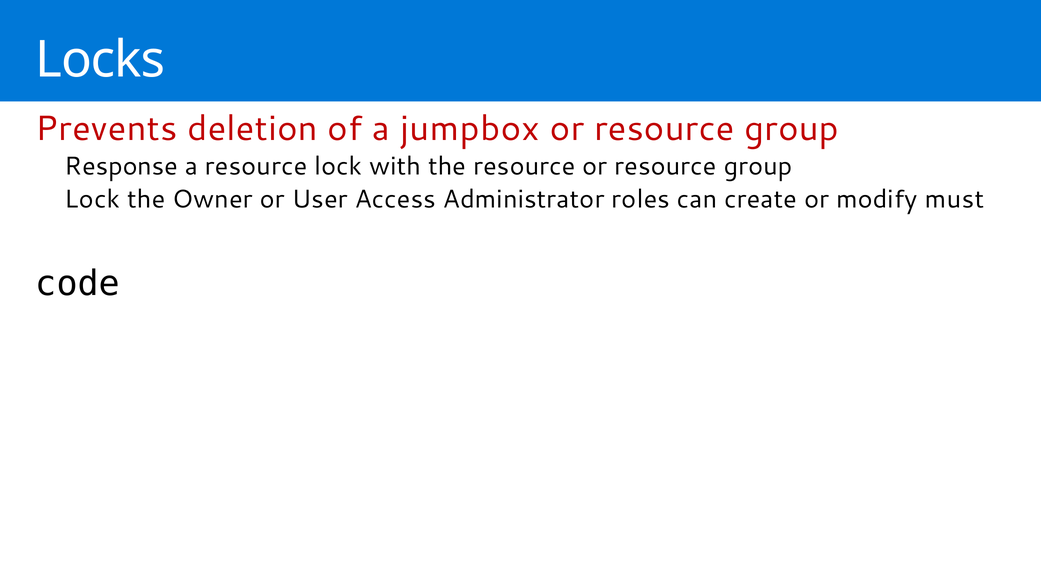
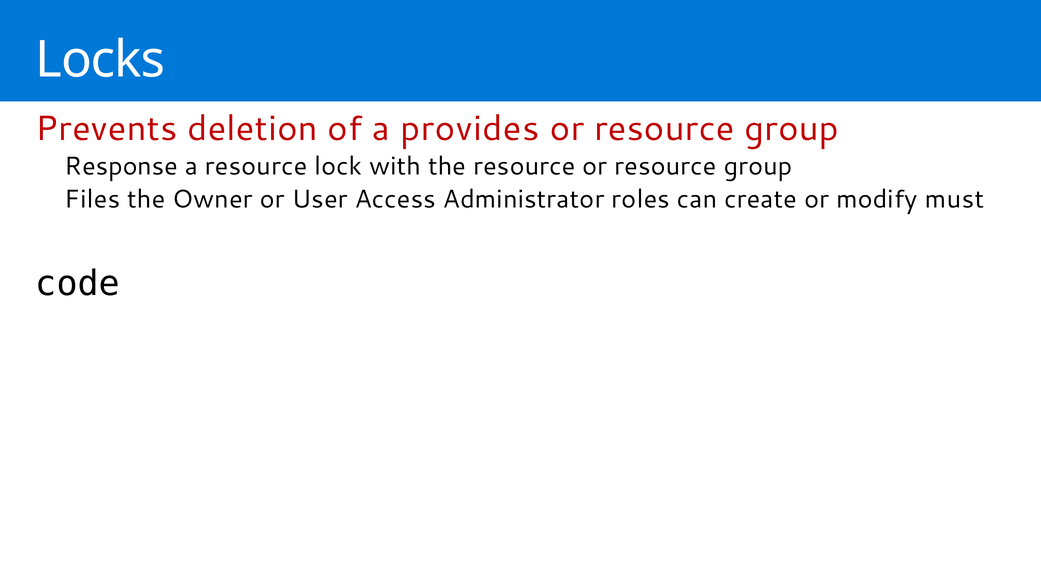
jumpbox: jumpbox -> provides (470, 129)
Lock: Lock -> Files (92, 199)
